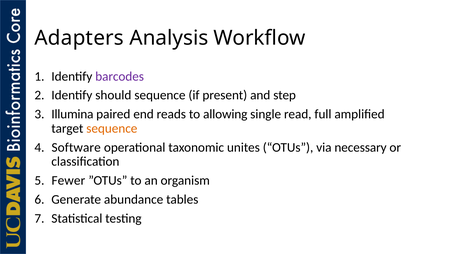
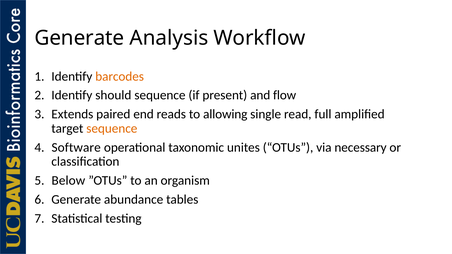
Adapters: Adapters -> Generate (79, 38)
barcodes colour: purple -> orange (120, 76)
step: step -> flow (285, 95)
Illumina: Illumina -> Extends (72, 114)
Fewer: Fewer -> Below (68, 181)
